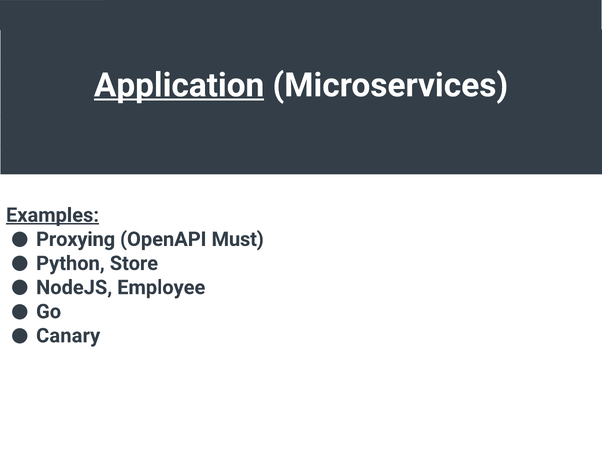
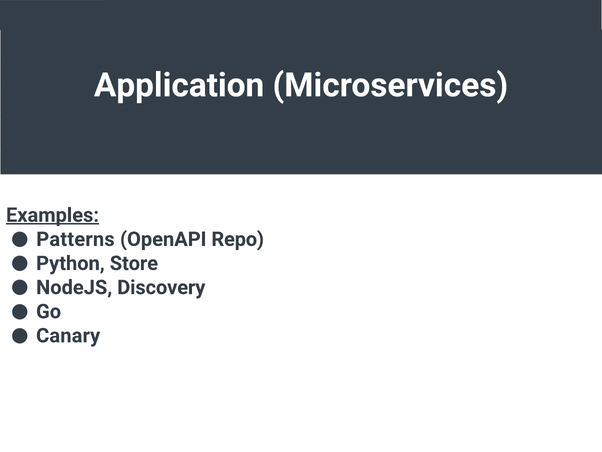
Application underline: present -> none (179, 85)
Proxying: Proxying -> Patterns (75, 239)
Must: Must -> Repo (238, 239)
Employee: Employee -> Discovery (161, 287)
